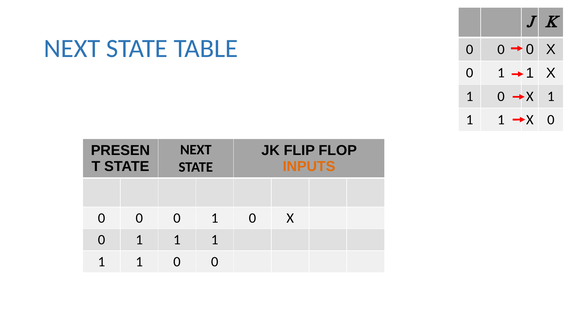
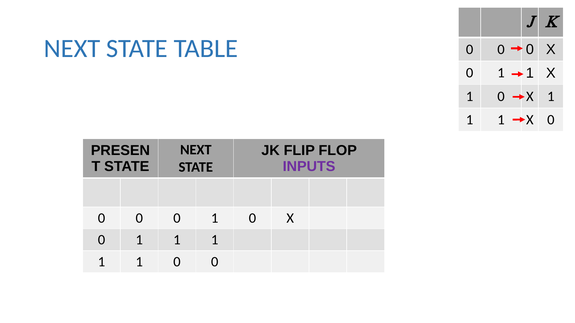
INPUTS colour: orange -> purple (309, 167)
